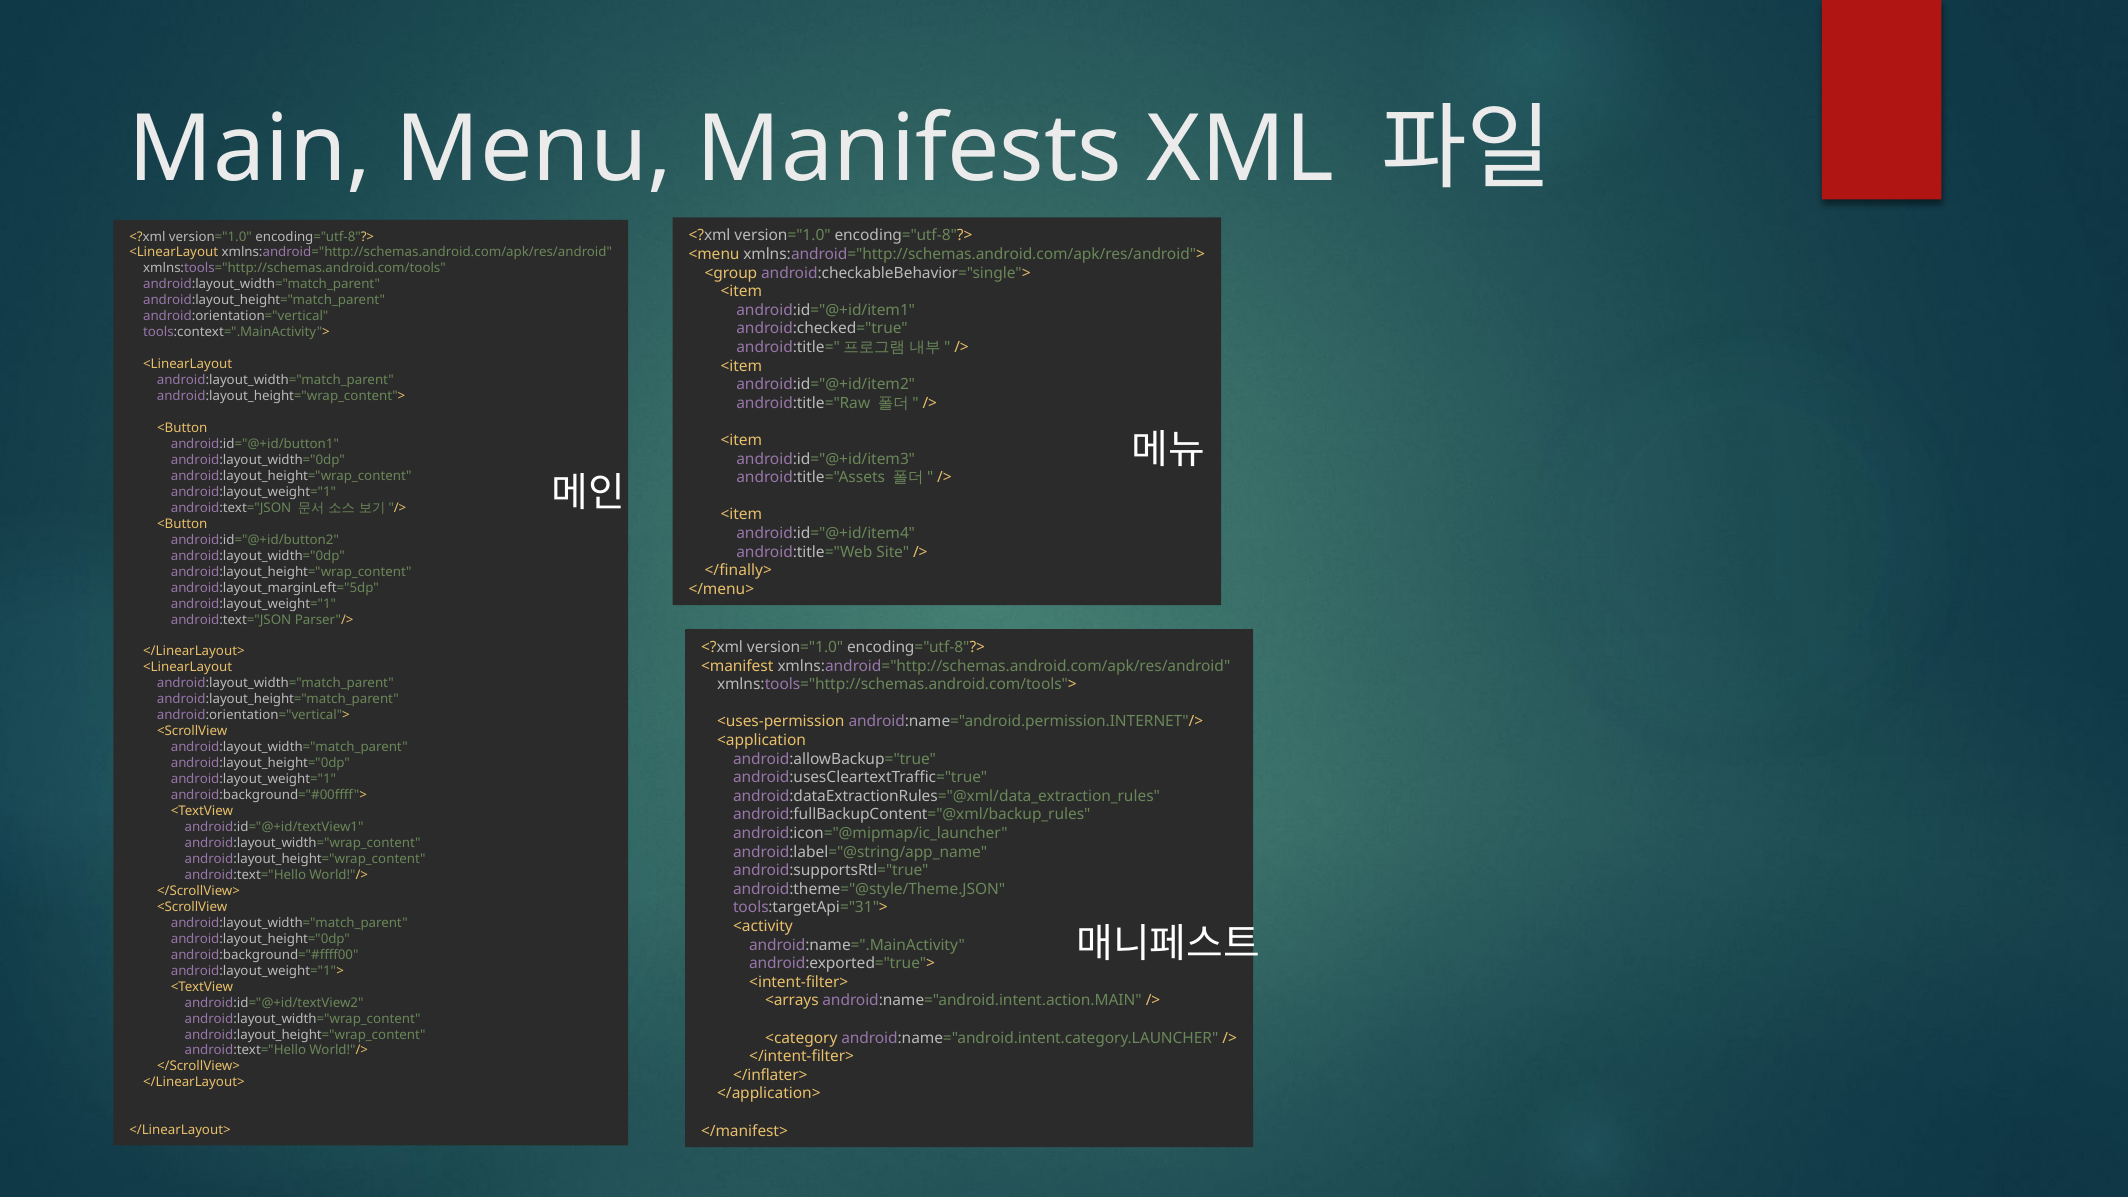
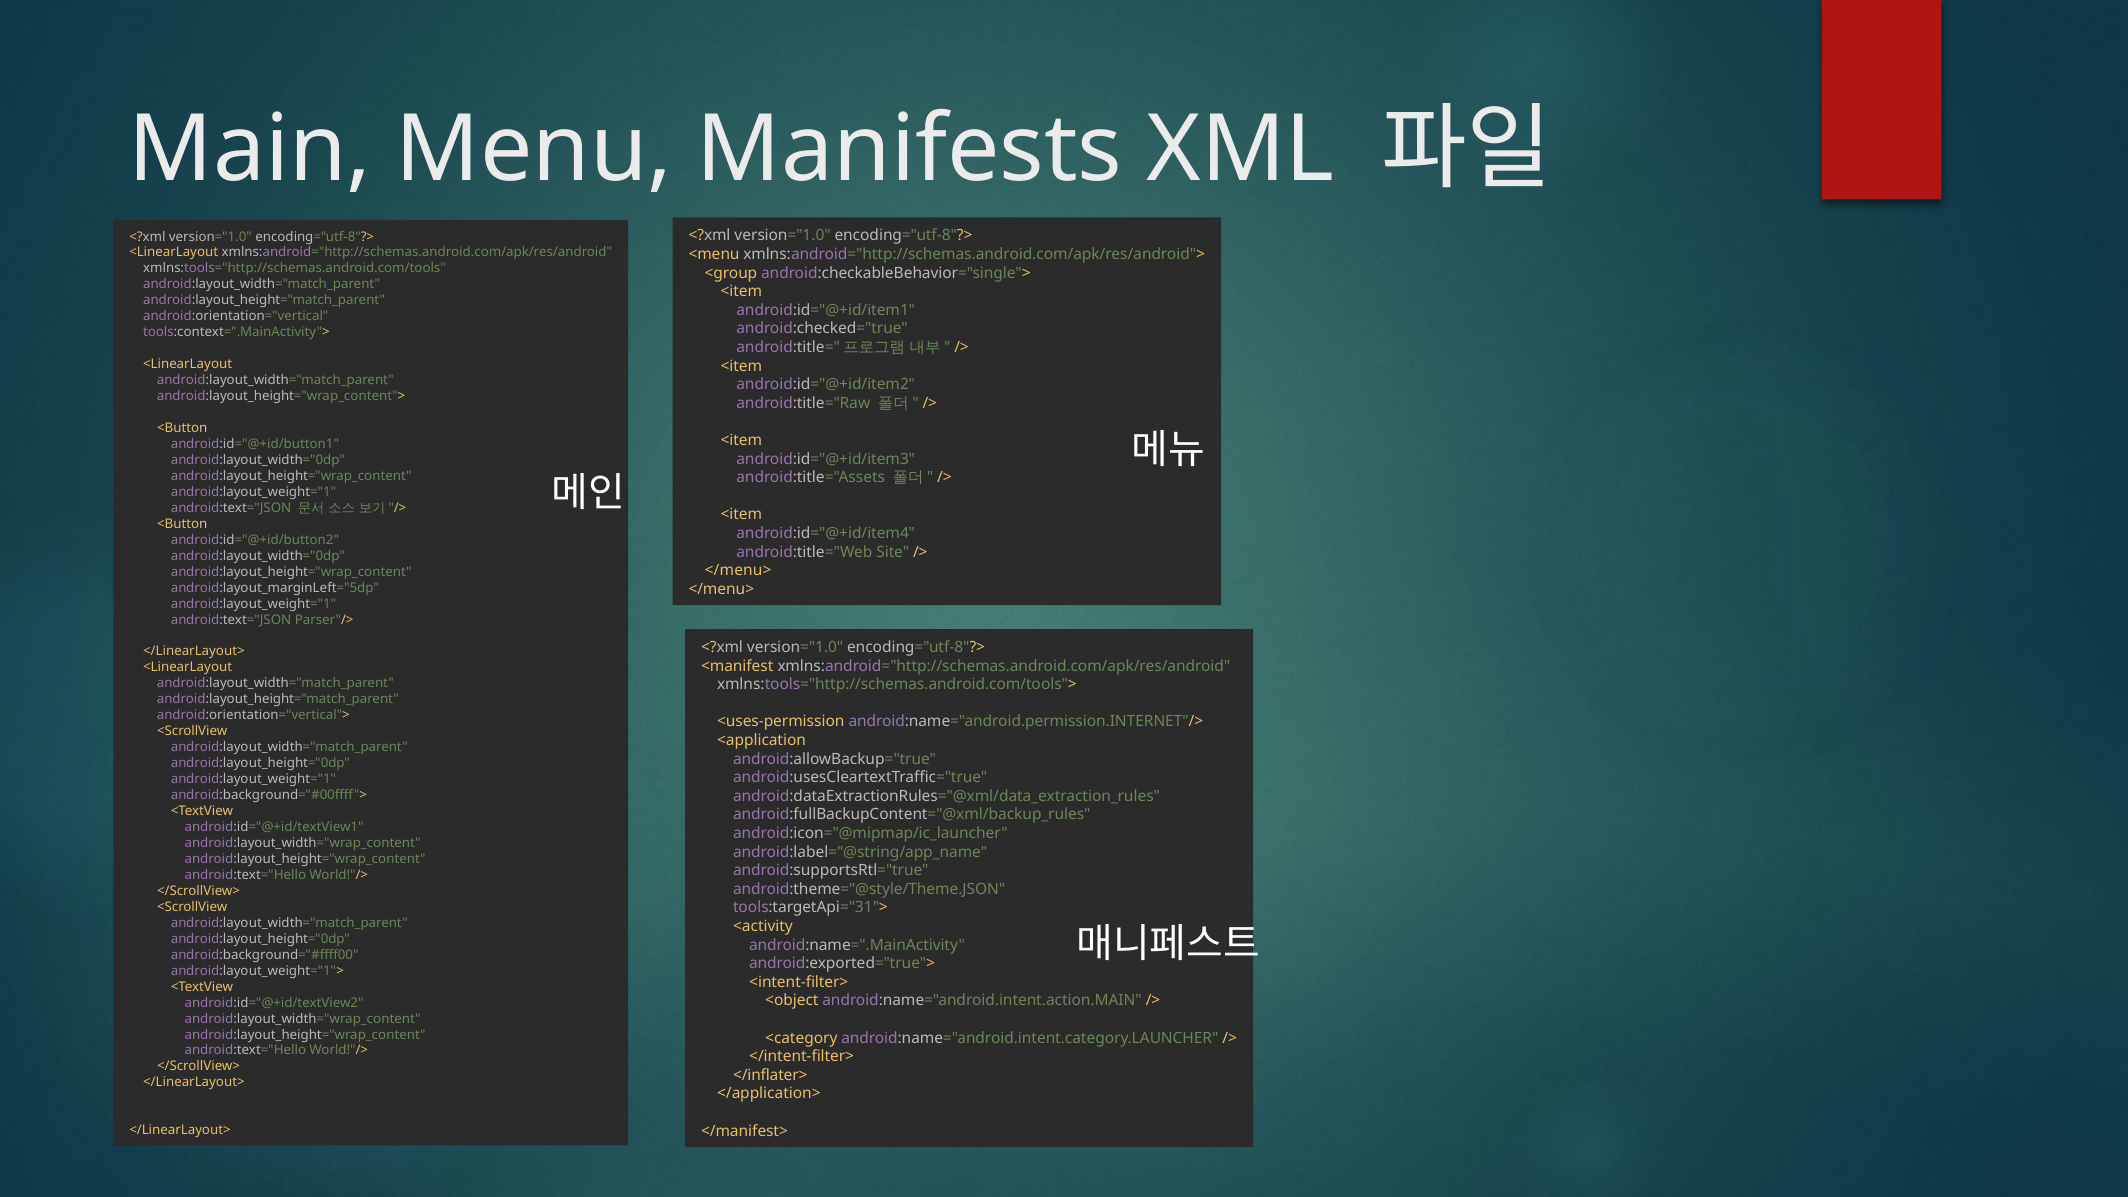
</finally>: </finally> -> </menu> (738, 571)
<arrays: <arrays -> <object (792, 1001)
